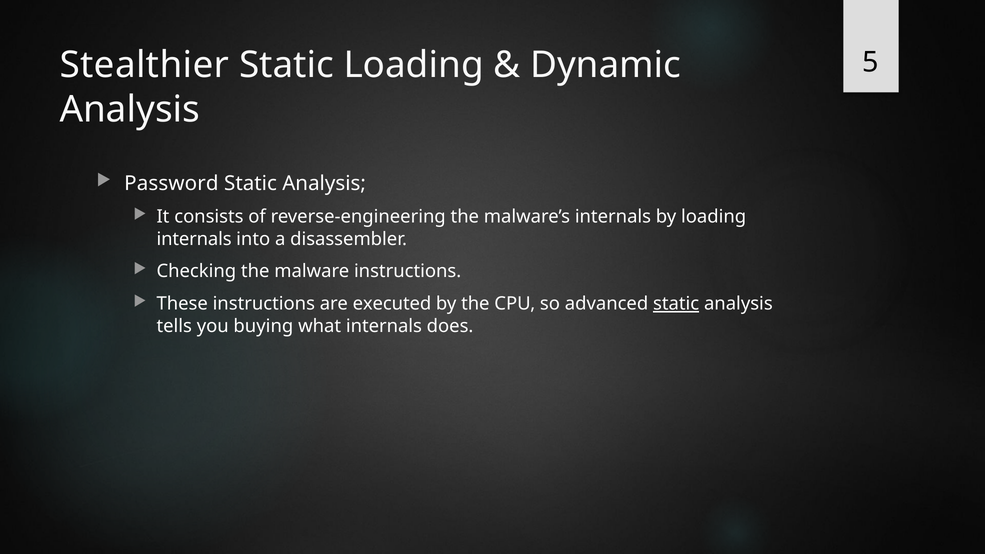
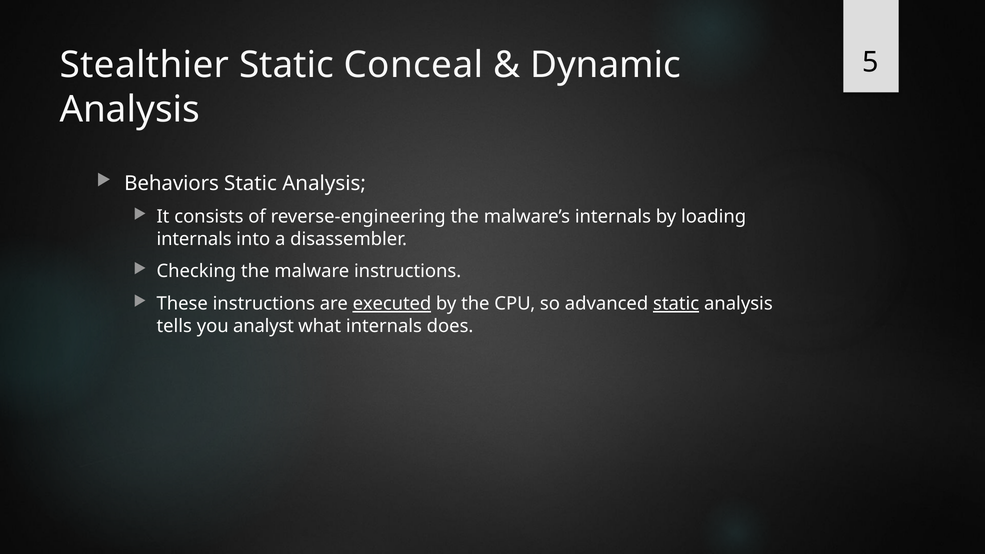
Static Loading: Loading -> Conceal (413, 65)
Password: Password -> Behaviors (172, 183)
executed underline: none -> present (392, 304)
buying: buying -> analyst (263, 326)
